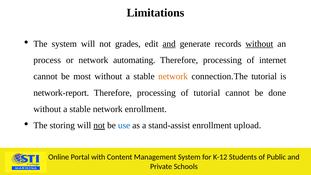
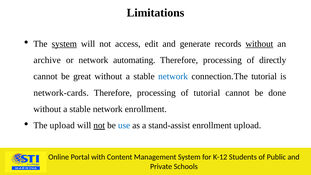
system underline: none -> present (64, 44)
grades: grades -> access (128, 44)
and underline: present -> none (169, 44)
process: process -> archive (47, 60)
internet: internet -> directly (273, 60)
most: most -> great (82, 76)
network colour: orange -> blue (173, 76)
network-report: network-report -> network-cards (61, 93)
The storing: storing -> upload (62, 125)
